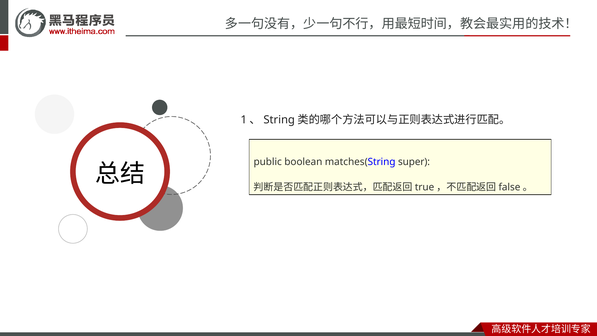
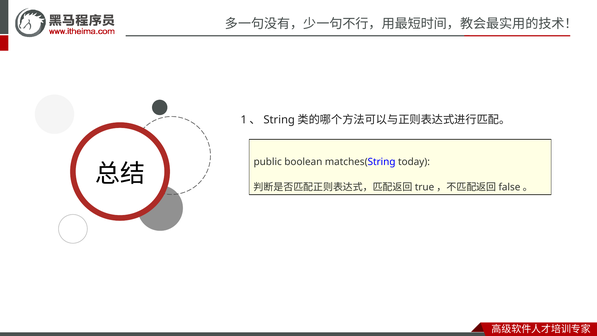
super: super -> today (414, 162)
